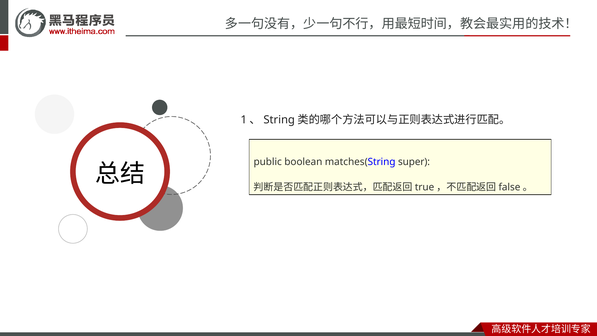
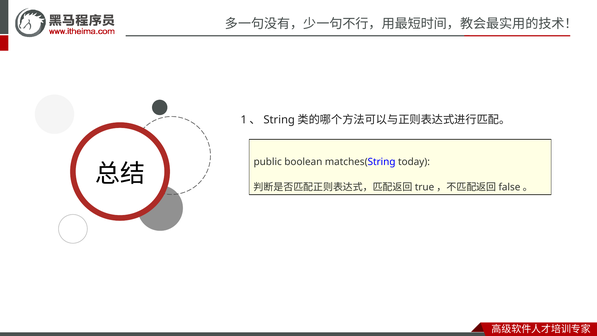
super: super -> today (414, 162)
